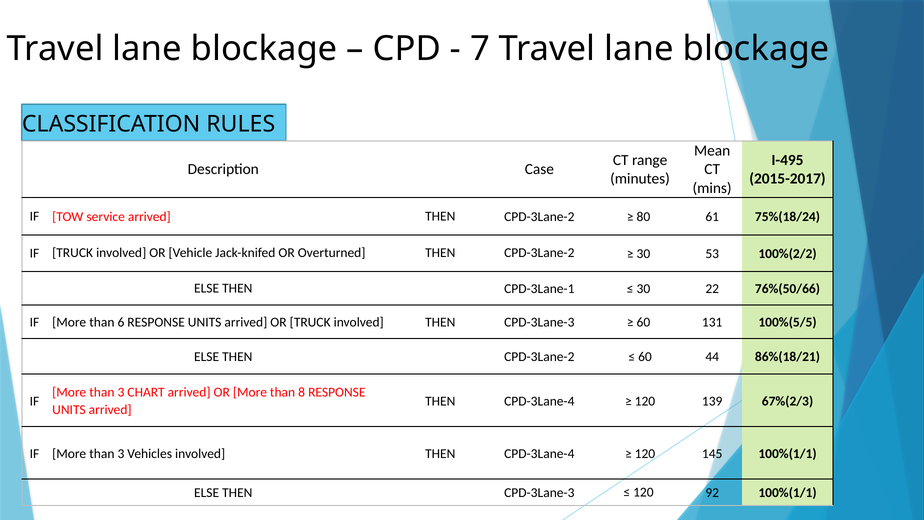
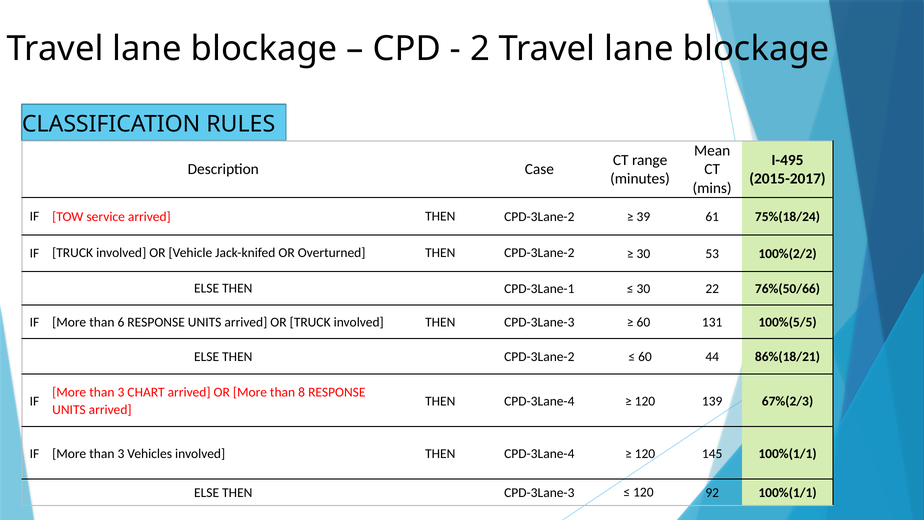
7: 7 -> 2 (480, 49)
80: 80 -> 39 (643, 217)
